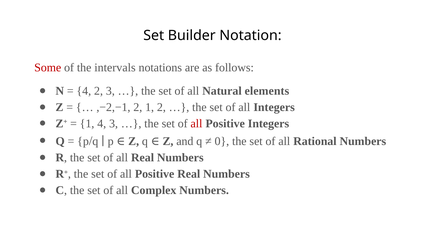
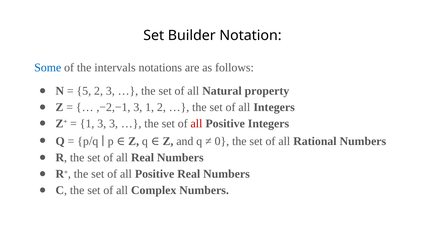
Some colour: red -> blue (48, 68)
4: 4 -> 5 (84, 91)
elements: elements -> property (267, 91)
,−2,−1 2: 2 -> 3 (138, 107)
1 4: 4 -> 3 (102, 124)
